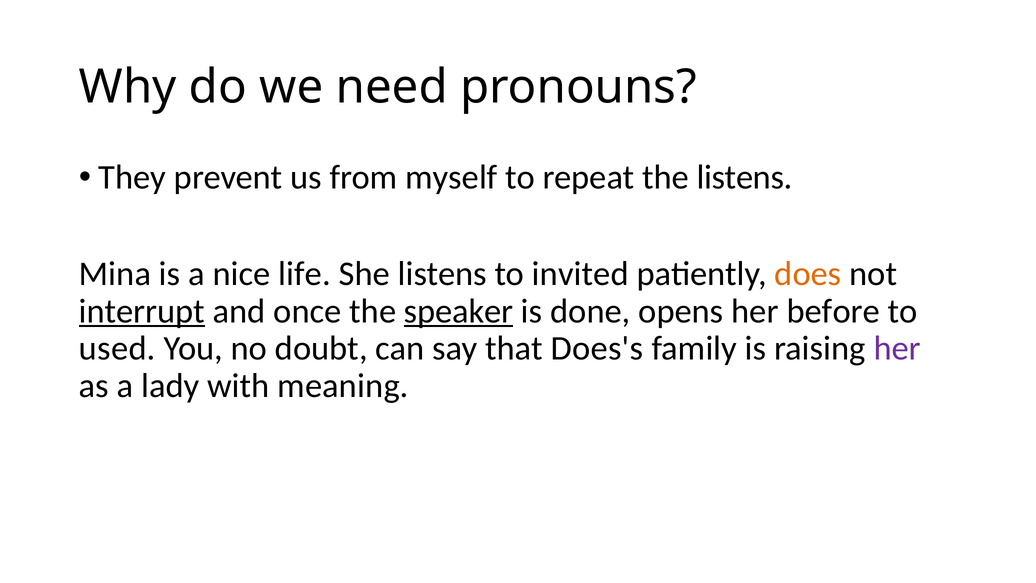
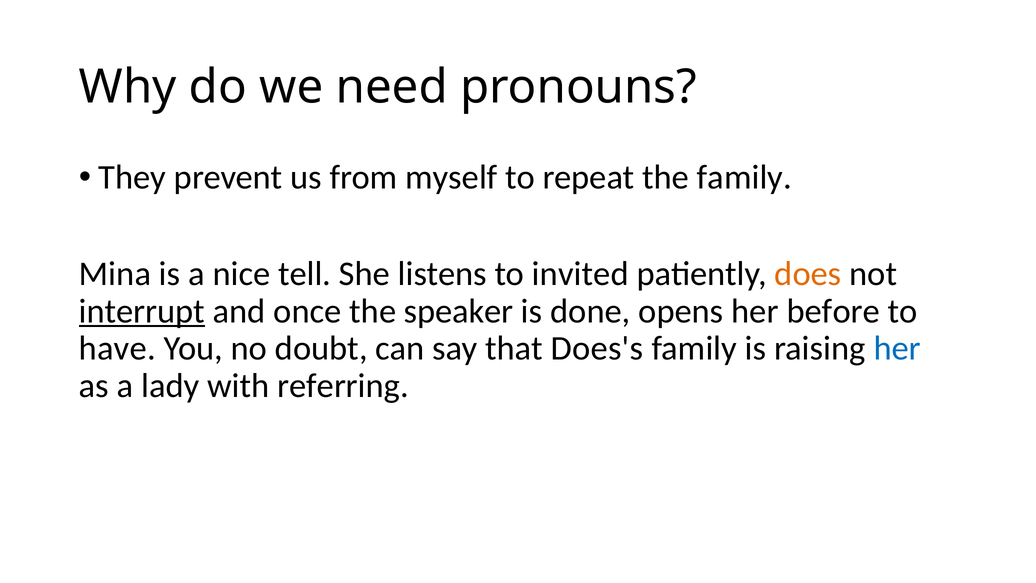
the listens: listens -> family (744, 177)
life: life -> tell (305, 274)
speaker underline: present -> none (459, 311)
used: used -> have (117, 348)
her colour: purple -> blue (897, 348)
meaning: meaning -> referring (343, 386)
